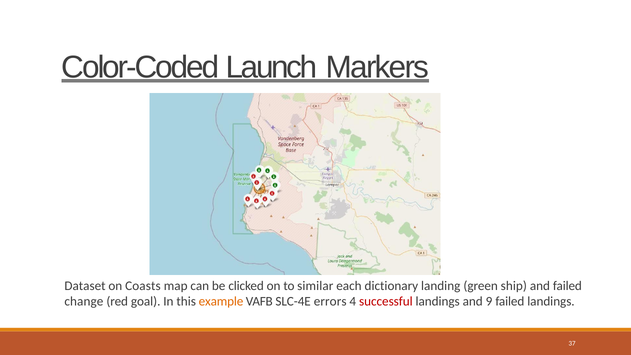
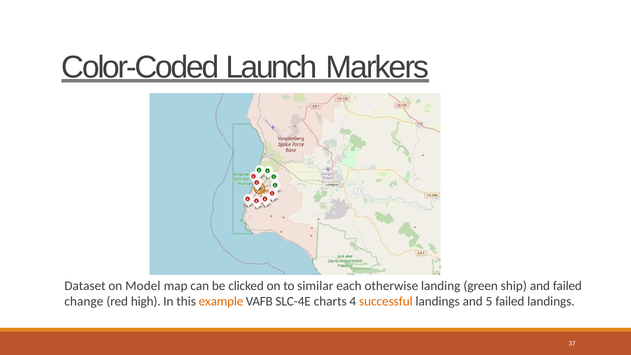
Coasts: Coasts -> Model (143, 286)
dictionary: dictionary -> otherwise (391, 286)
goal: goal -> high (146, 301)
errors: errors -> charts (330, 301)
successful colour: red -> orange (386, 301)
9: 9 -> 5 (489, 301)
